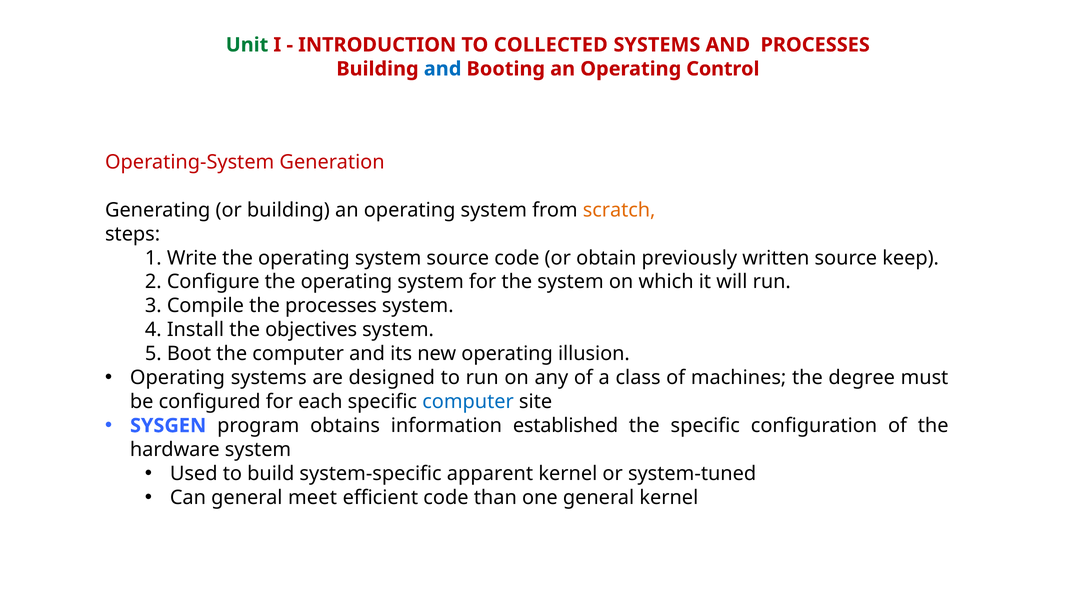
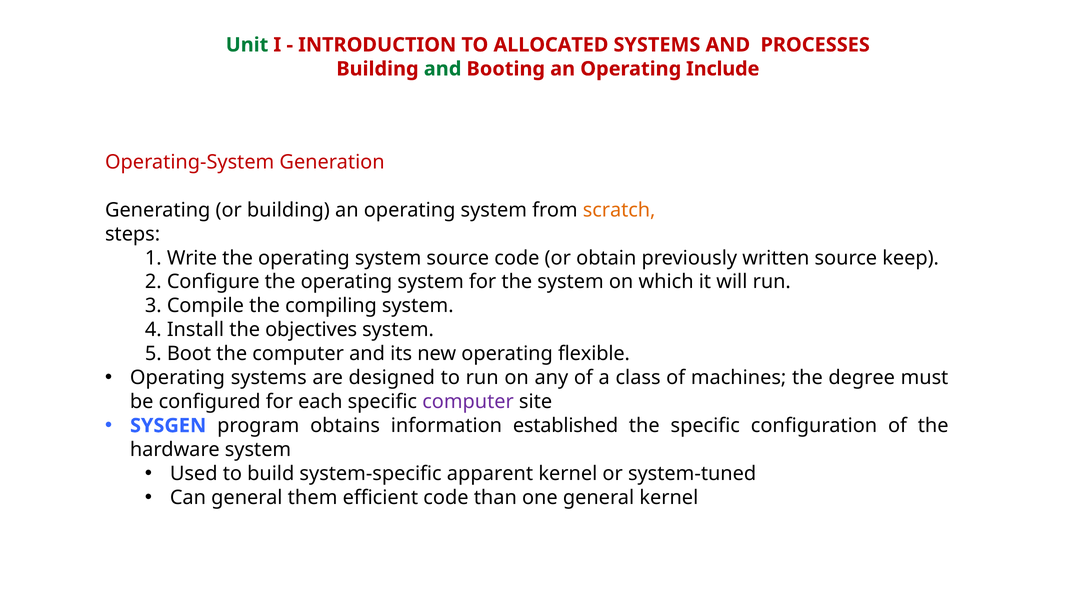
COLLECTED: COLLECTED -> ALLOCATED (551, 45)
and colour: blue -> green (443, 69)
Control: Control -> Include (723, 69)
the processes: processes -> compiling (331, 306)
illusion: illusion -> flexible (594, 354)
computer colour: blue -> purple (468, 402)
meet: meet -> them (313, 498)
